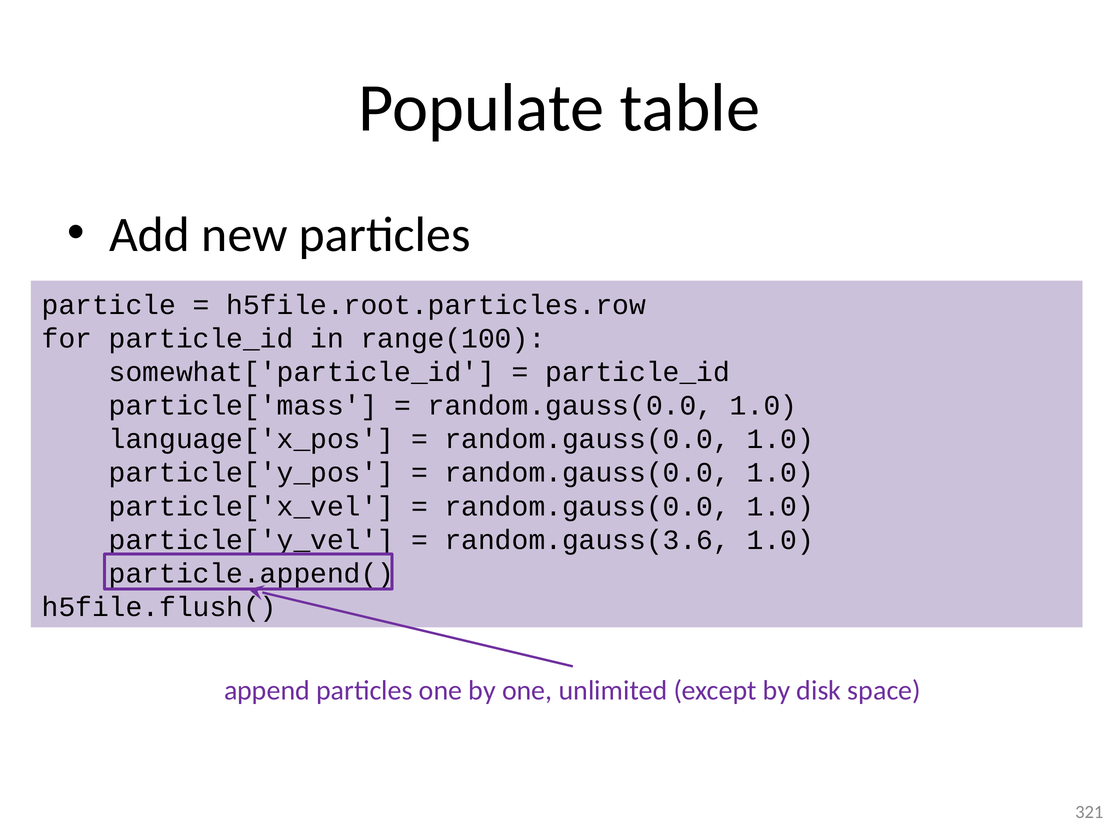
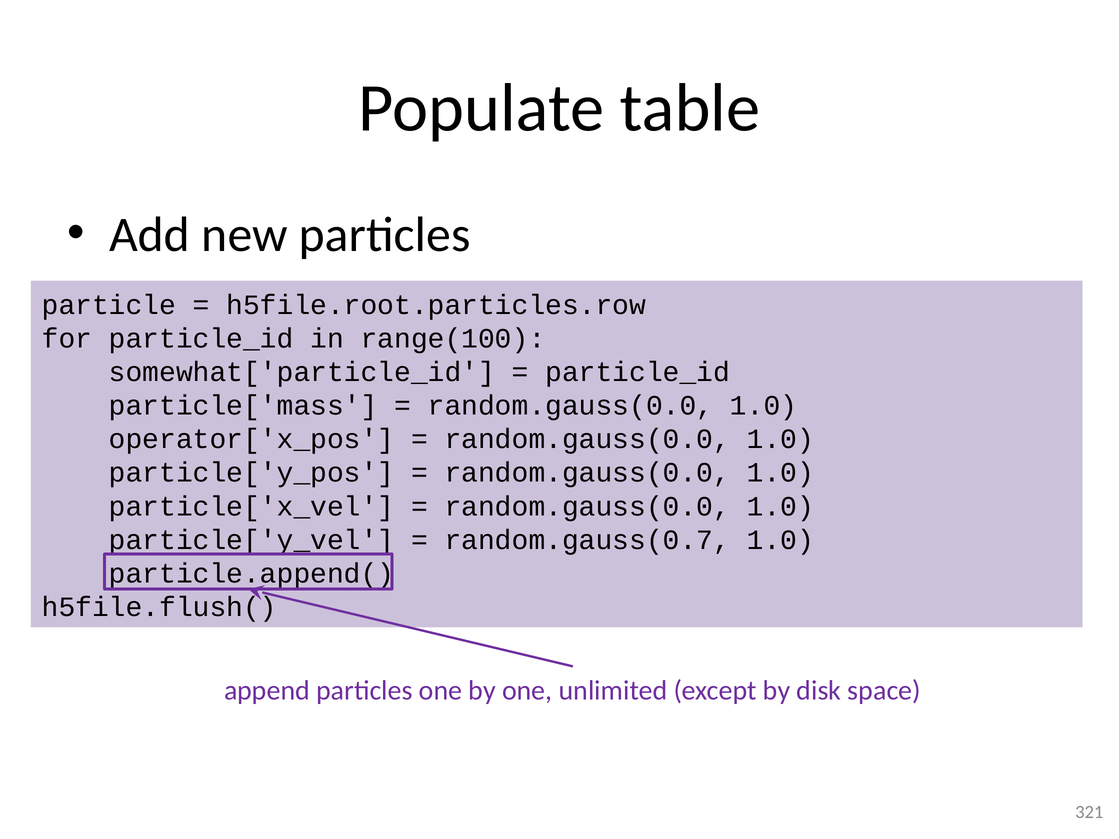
language['x_pos: language['x_pos -> operator['x_pos (252, 439)
random.gauss(3.6: random.gauss(3.6 -> random.gauss(0.7 (587, 540)
